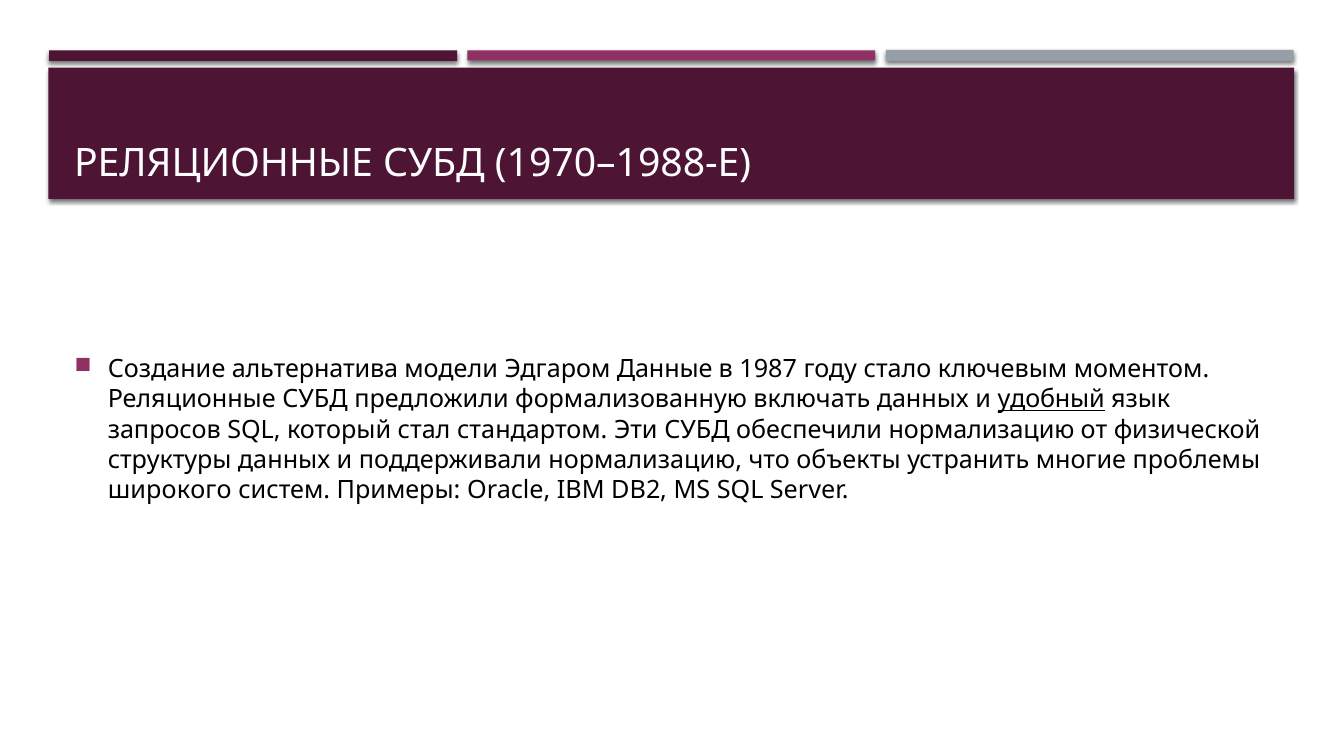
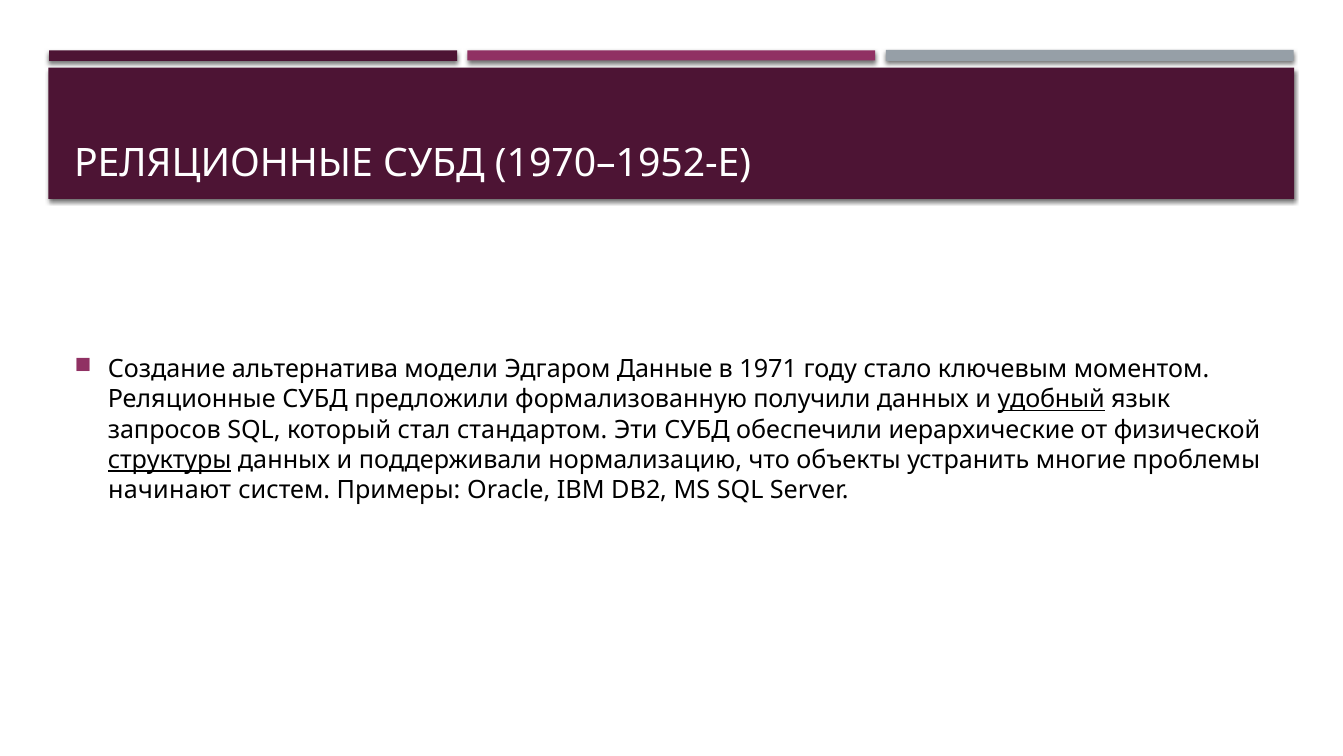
1970–1988-Е: 1970–1988-Е -> 1970–1952-Е (623, 163)
1987: 1987 -> 1971 (768, 369)
включать: включать -> получили (812, 399)
обеспечили нормализацию: нормализацию -> иерархические (981, 429)
структуры underline: none -> present (170, 460)
широкого: широкого -> начинают (170, 490)
